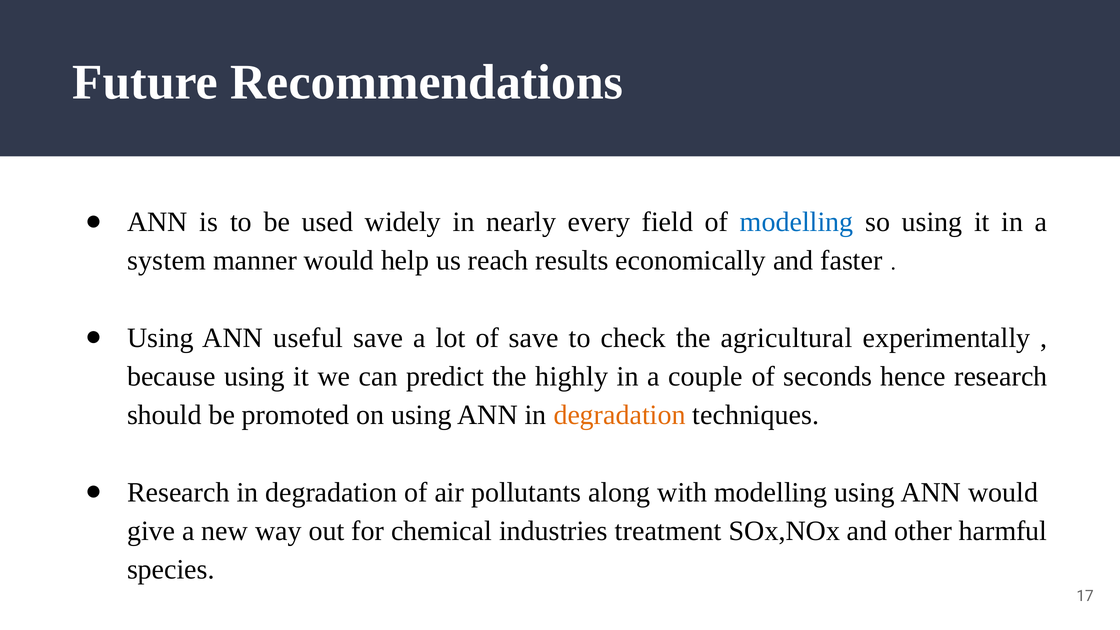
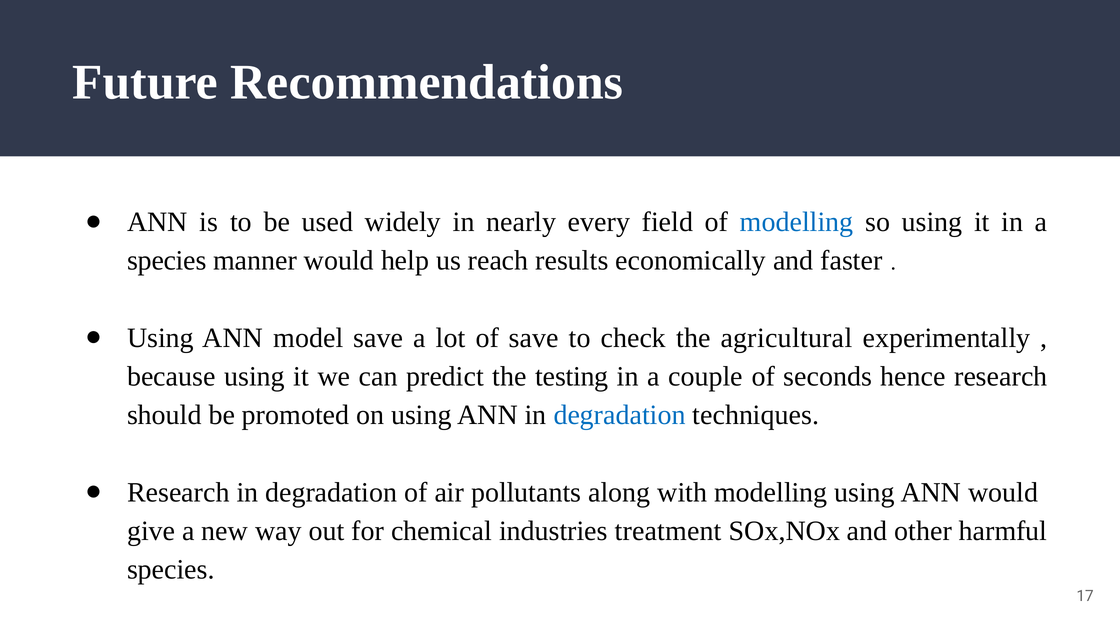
system: system -> species (167, 261)
useful: useful -> model (308, 338)
highly: highly -> testing (572, 377)
degradation colour: orange -> blue (620, 415)
